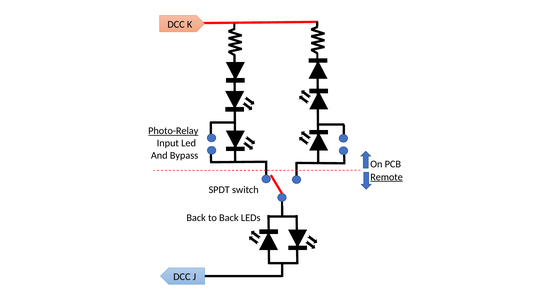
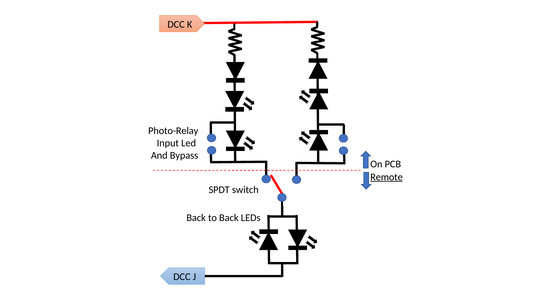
Photo-Relay underline: present -> none (173, 131)
